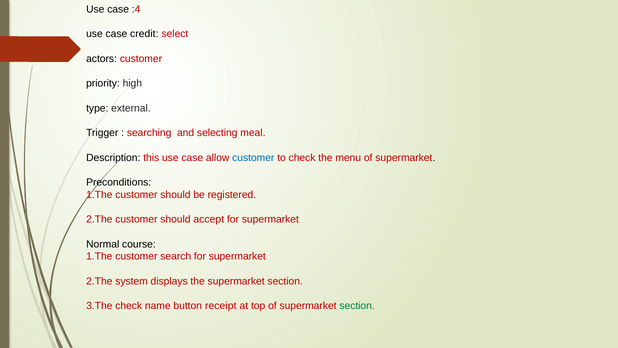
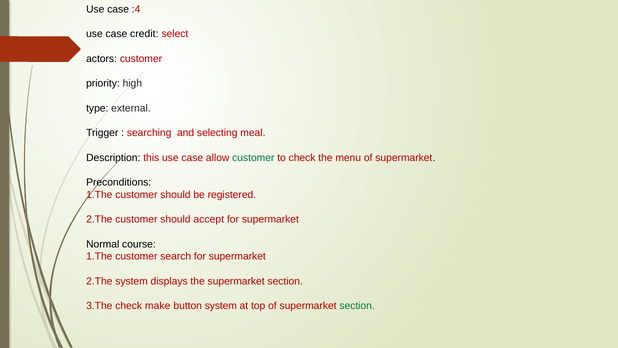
customer colour: blue -> green (253, 157)
name: name -> make (158, 306)
button receipt: receipt -> system (221, 306)
